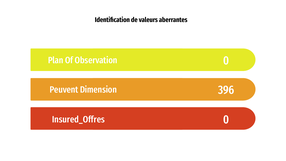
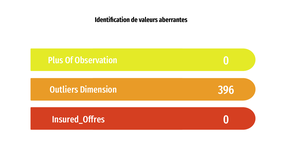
Plan: Plan -> Plus (56, 60)
Peuvent: Peuvent -> Outliers (64, 90)
